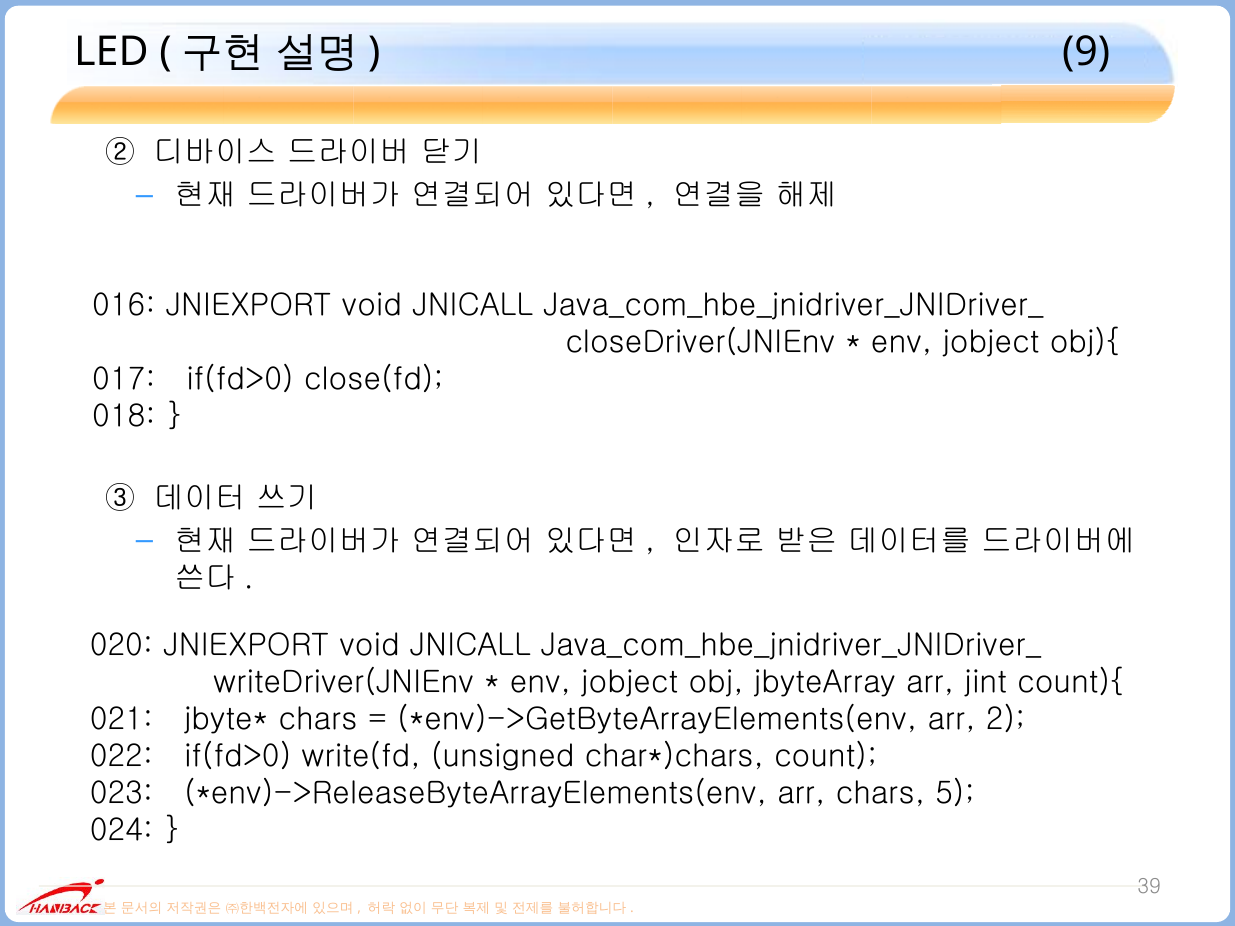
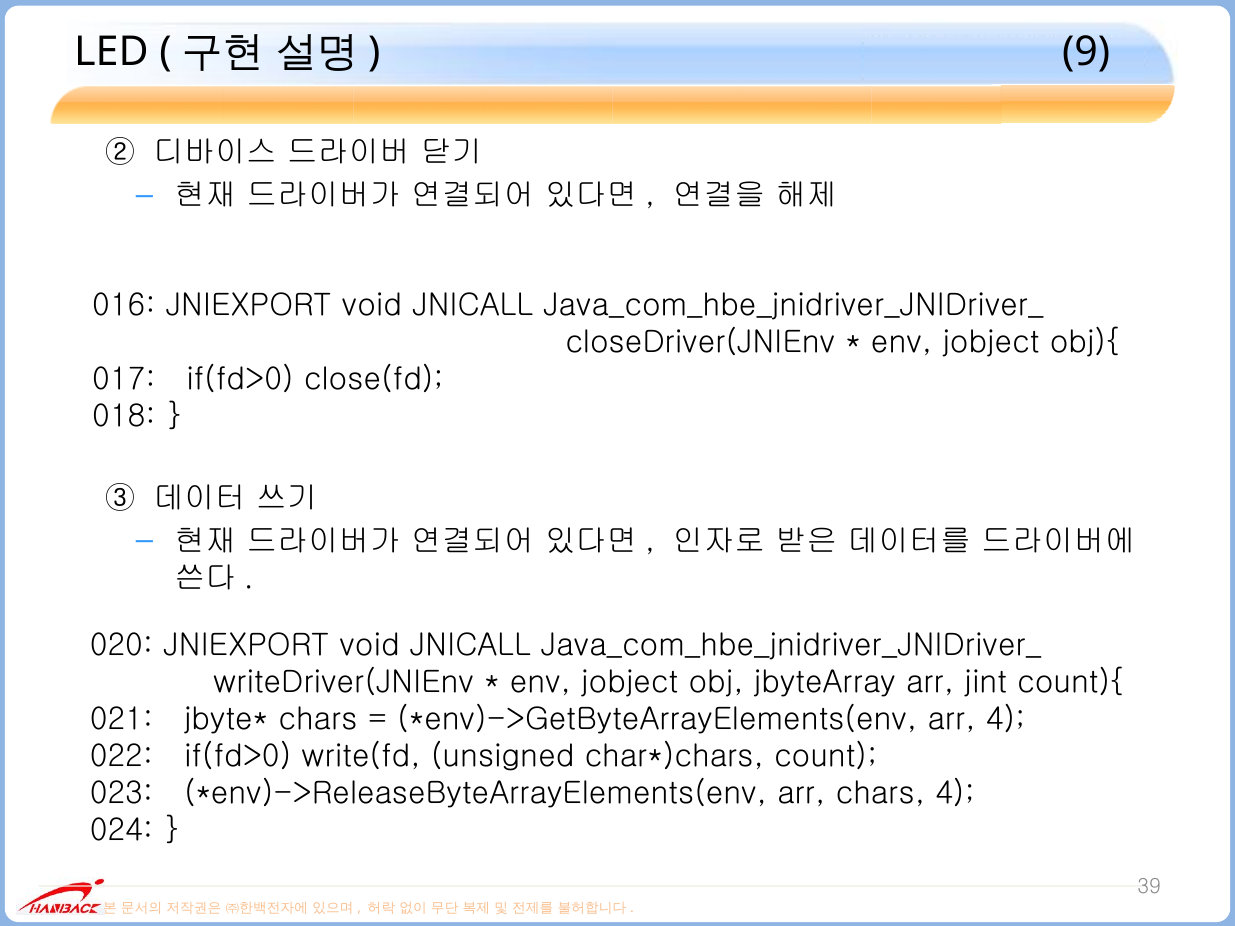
arr 2: 2 -> 4 (1006, 720)
chars 5: 5 -> 4 (955, 794)
